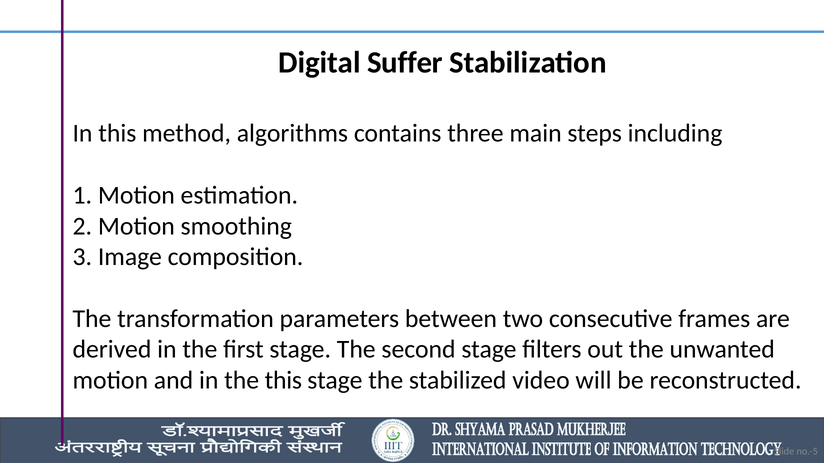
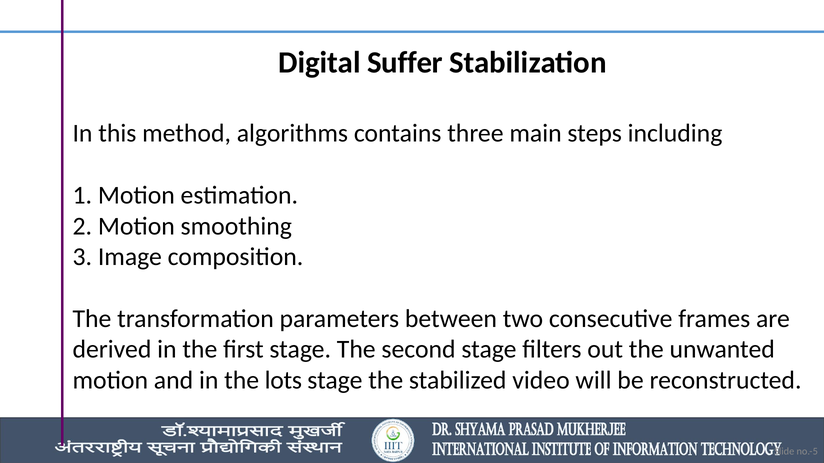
the this: this -> lots (283, 381)
